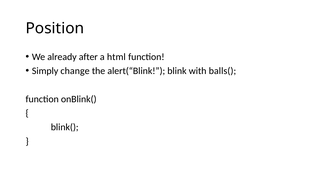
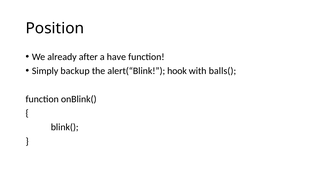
html: html -> have (116, 57)
change: change -> backup (75, 71)
blink: blink -> hook (177, 71)
